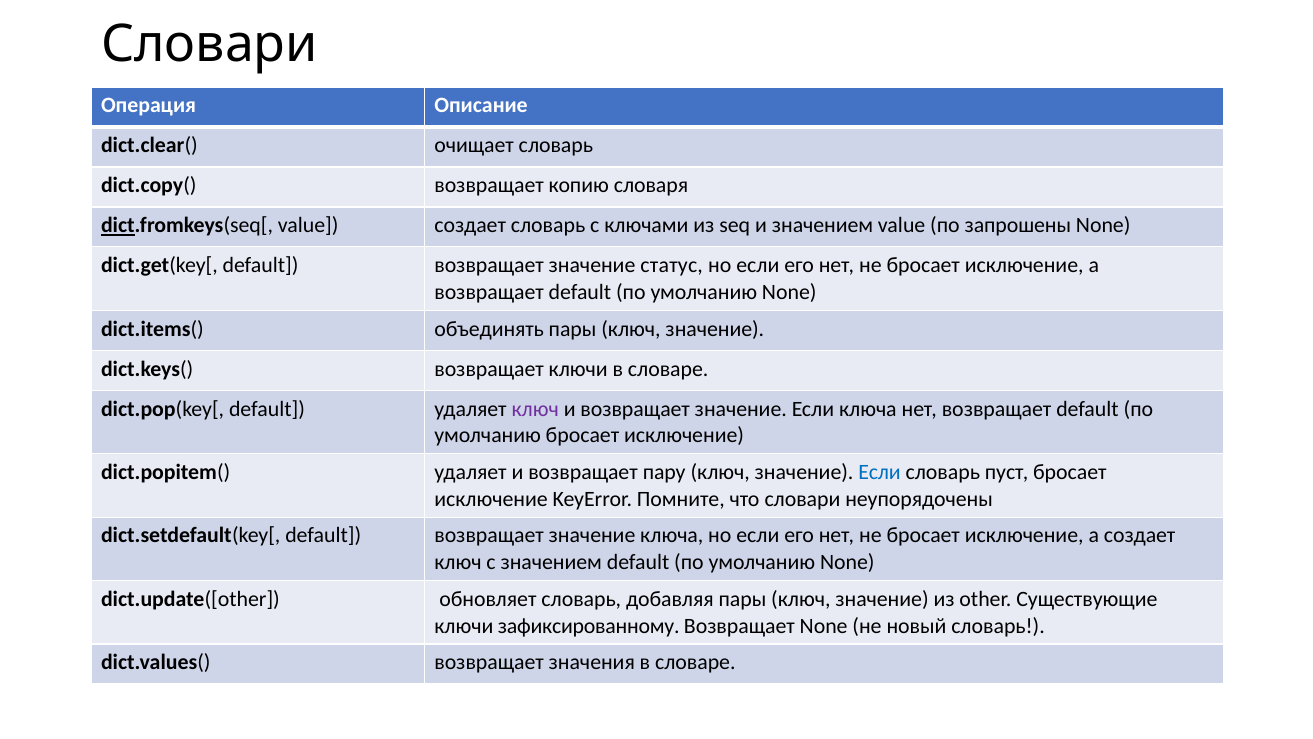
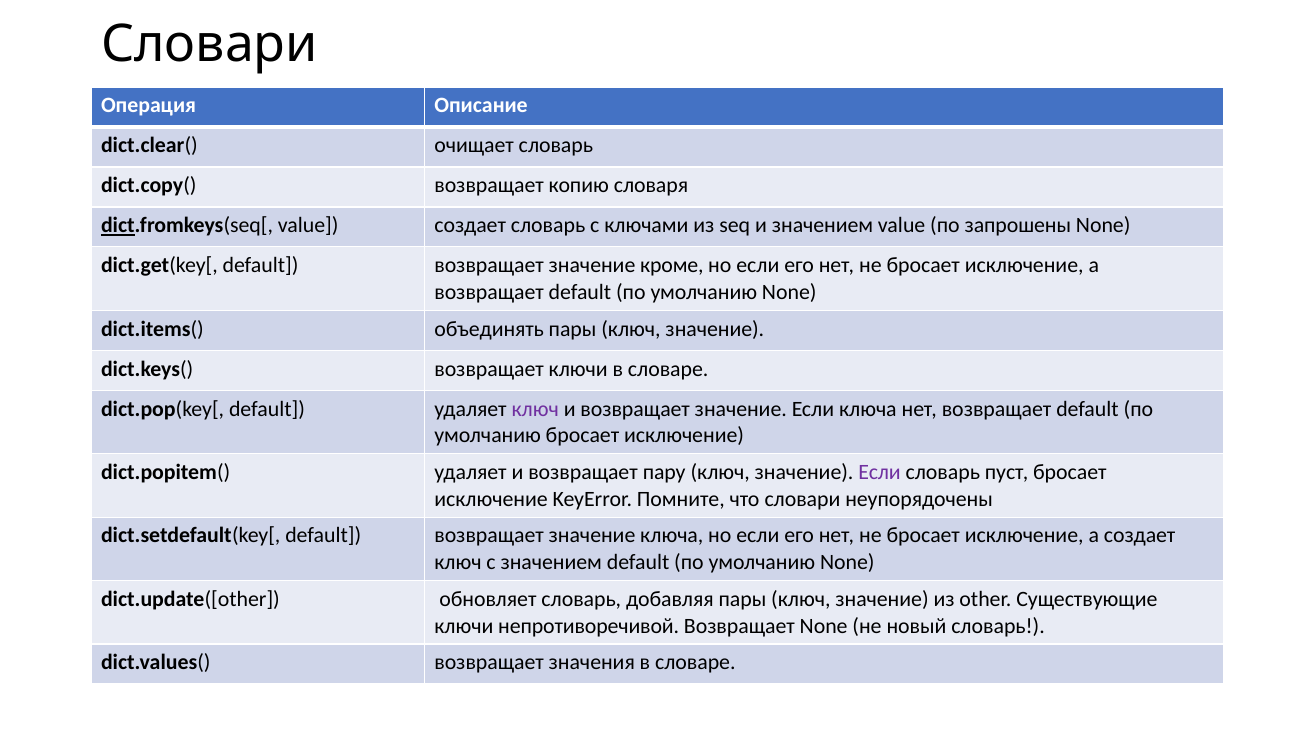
статус: статус -> кроме (672, 265)
Если colour: blue -> purple (880, 472)
зафиксированному: зафиксированному -> непротиворечивой (589, 625)
